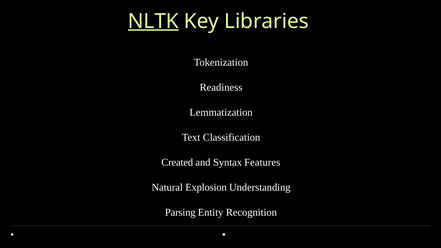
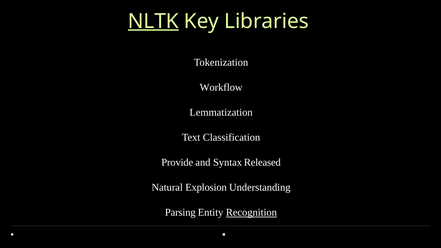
Readiness: Readiness -> Workflow (221, 88)
Created: Created -> Provide (177, 163)
Features: Features -> Released (262, 163)
Recognition underline: none -> present (251, 213)
